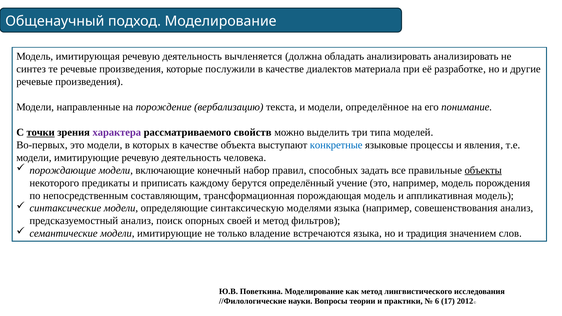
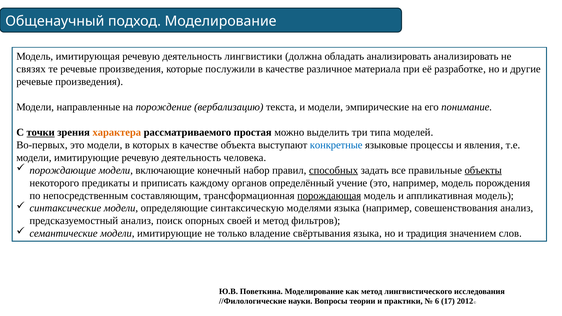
вычленяется: вычленяется -> лингвистики (253, 57)
синтез: синтез -> связях (31, 69)
диалектов: диалектов -> различное (329, 69)
определённое: определённое -> эмпирические (377, 107)
характера colour: purple -> orange (117, 132)
свойств: свойств -> простая (253, 132)
способных underline: none -> present (334, 170)
берутся: берутся -> органов (249, 183)
порождающая underline: none -> present (329, 196)
встречаются: встречаются -> свёртывания (322, 234)
